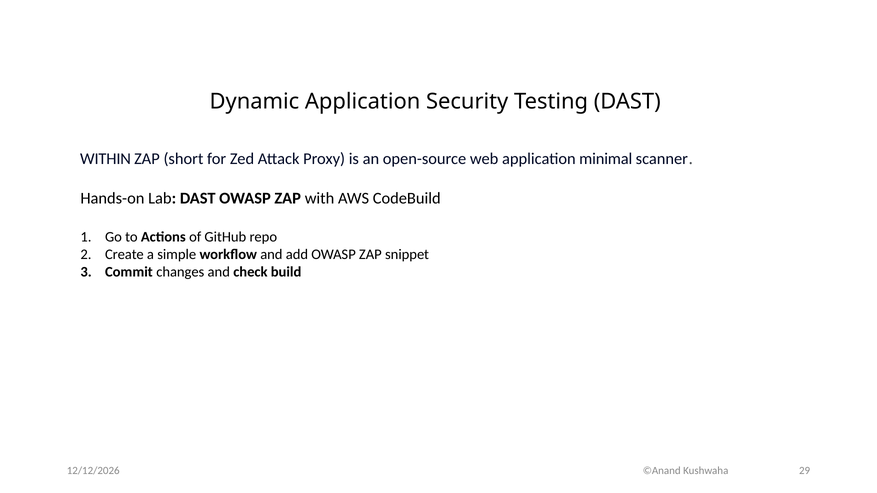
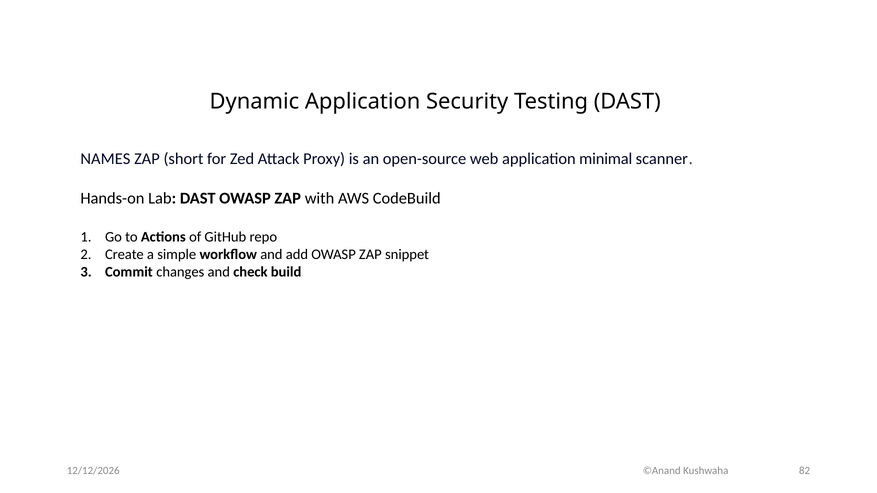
WITHIN: WITHIN -> NAMES (105, 159)
29: 29 -> 82 (805, 471)
